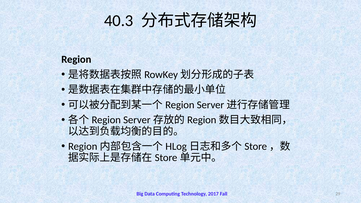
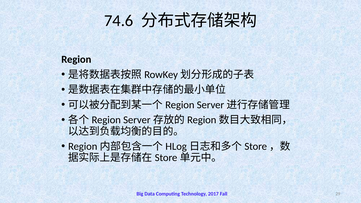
40.3: 40.3 -> 74.6 (119, 21)
